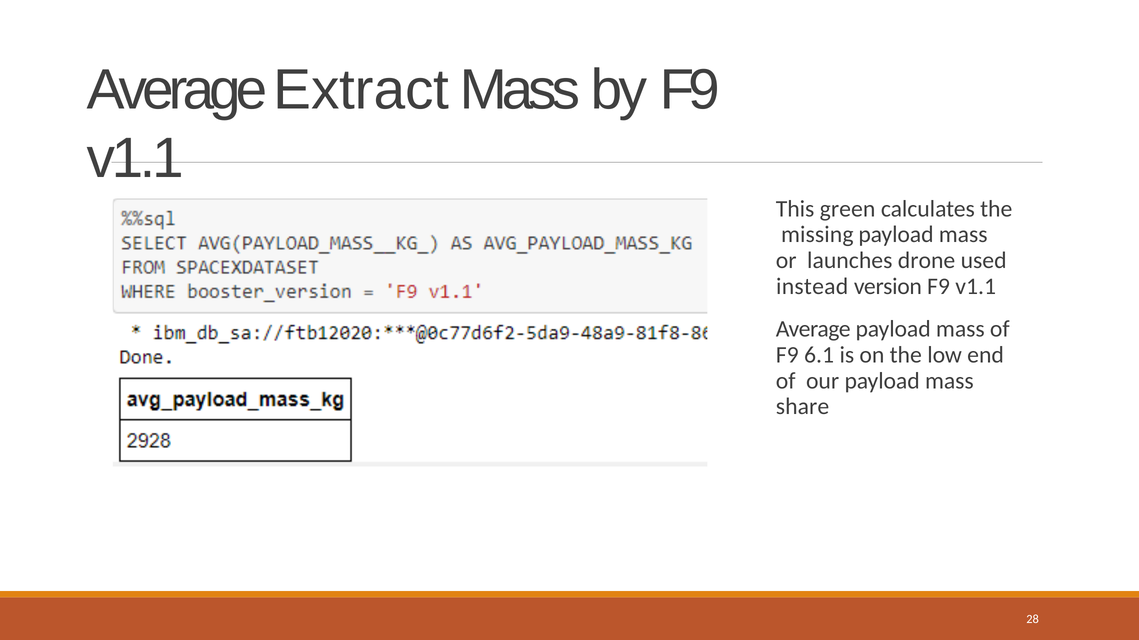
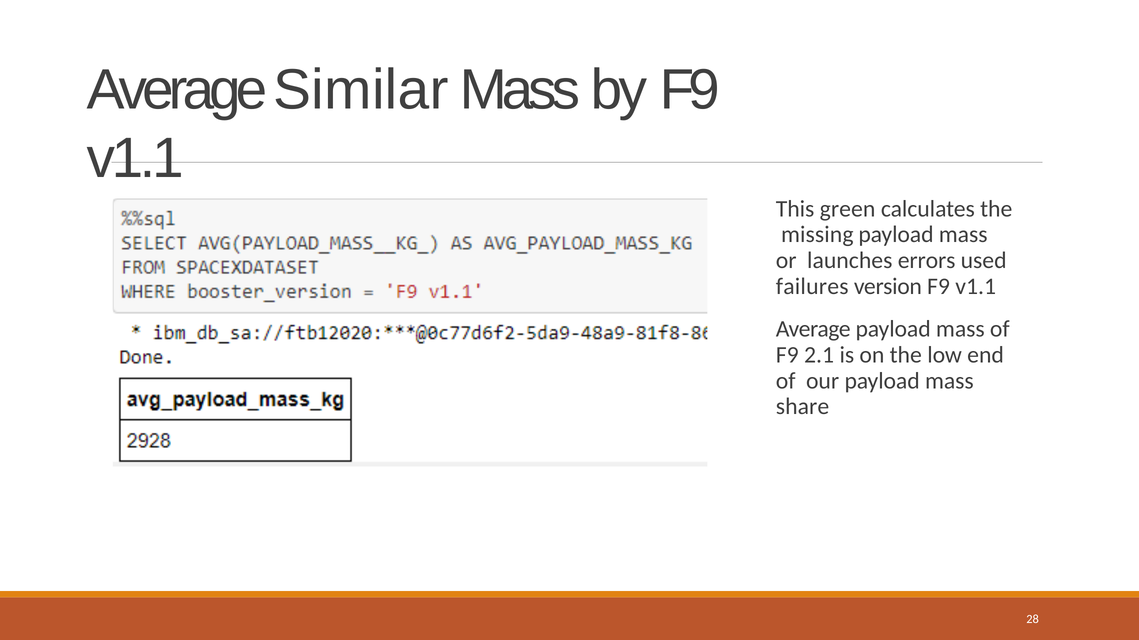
Extract: Extract -> Similar (361, 90)
drone: drone -> errors (927, 261)
instead: instead -> failures (812, 287)
6.1: 6.1 -> 2.1 (819, 355)
